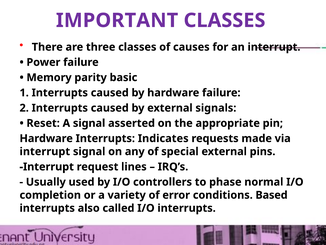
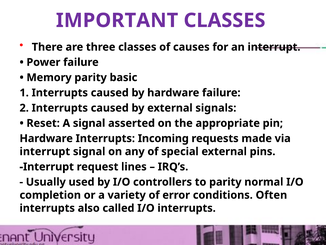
Indicates: Indicates -> Incoming (163, 138)
to phase: phase -> parity (225, 182)
Based: Based -> Often (271, 195)
